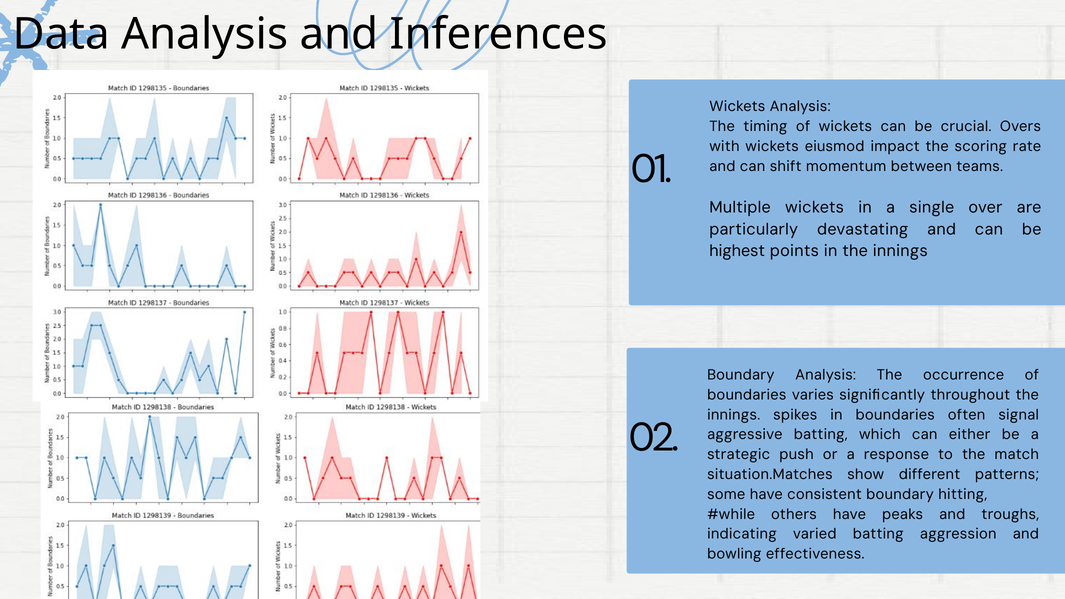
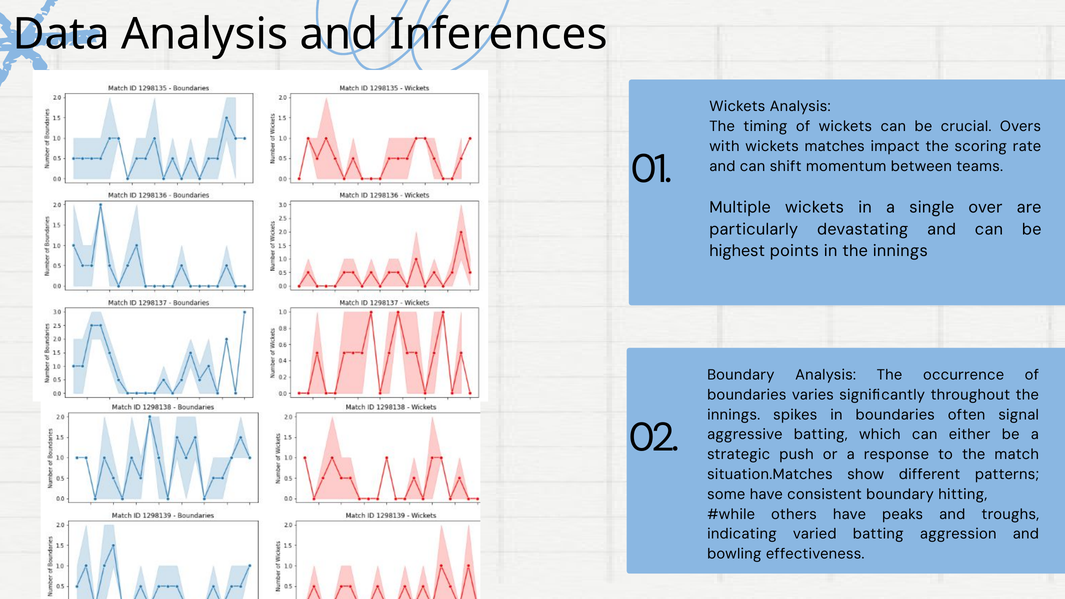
eiusmod: eiusmod -> matches (835, 146)
